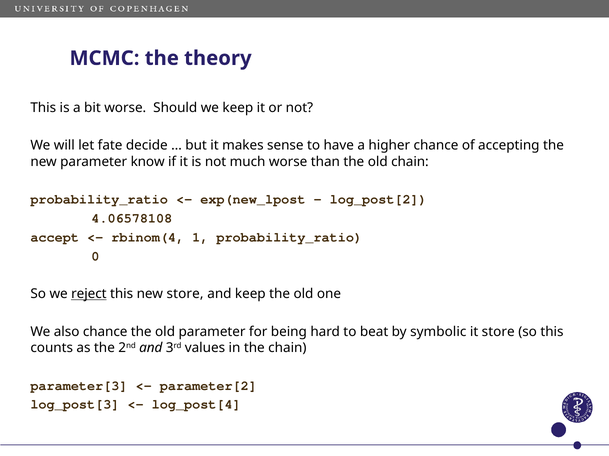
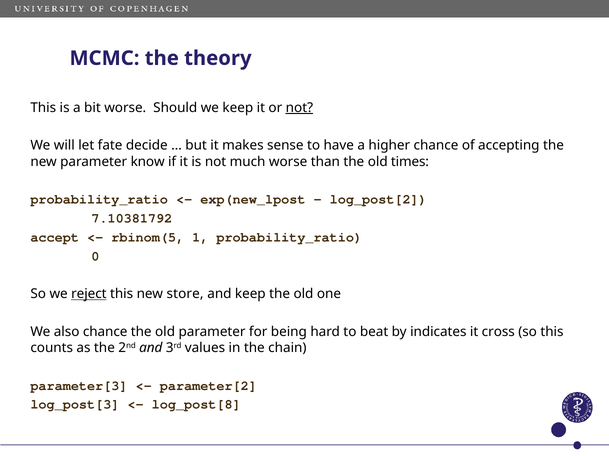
not underline: none -> present (299, 108)
old chain: chain -> times (410, 162)
4.06578108: 4.06578108 -> 7.10381792 (132, 219)
rbinom(4: rbinom(4 -> rbinom(5 (148, 238)
symbolic: symbolic -> indicates (438, 332)
it store: store -> cross (498, 332)
log_post[4: log_post[4 -> log_post[8 (196, 405)
